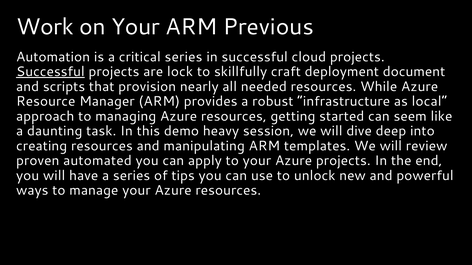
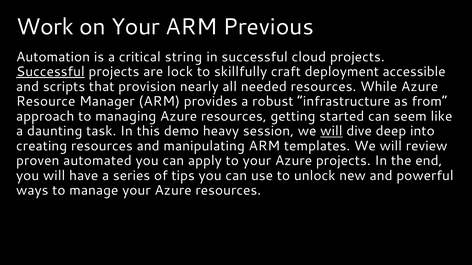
critical series: series -> string (184, 57)
document: document -> accessible (414, 72)
local: local -> from (430, 102)
will underline: none -> present (331, 131)
